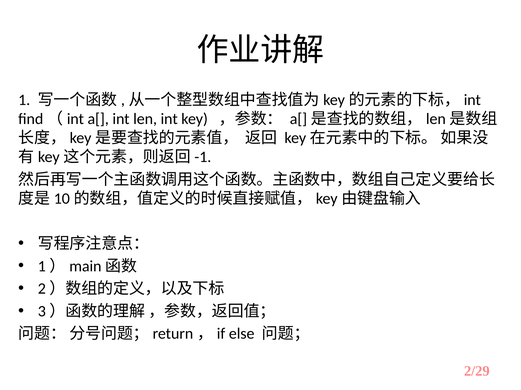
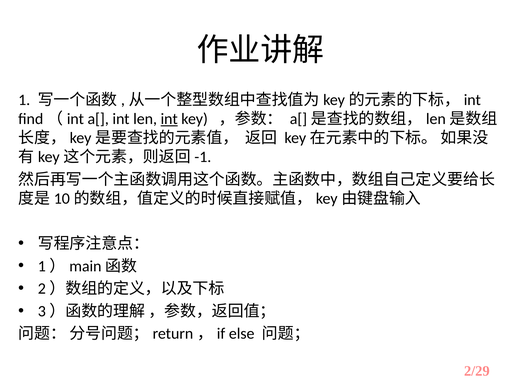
int underline: none -> present (169, 119)
